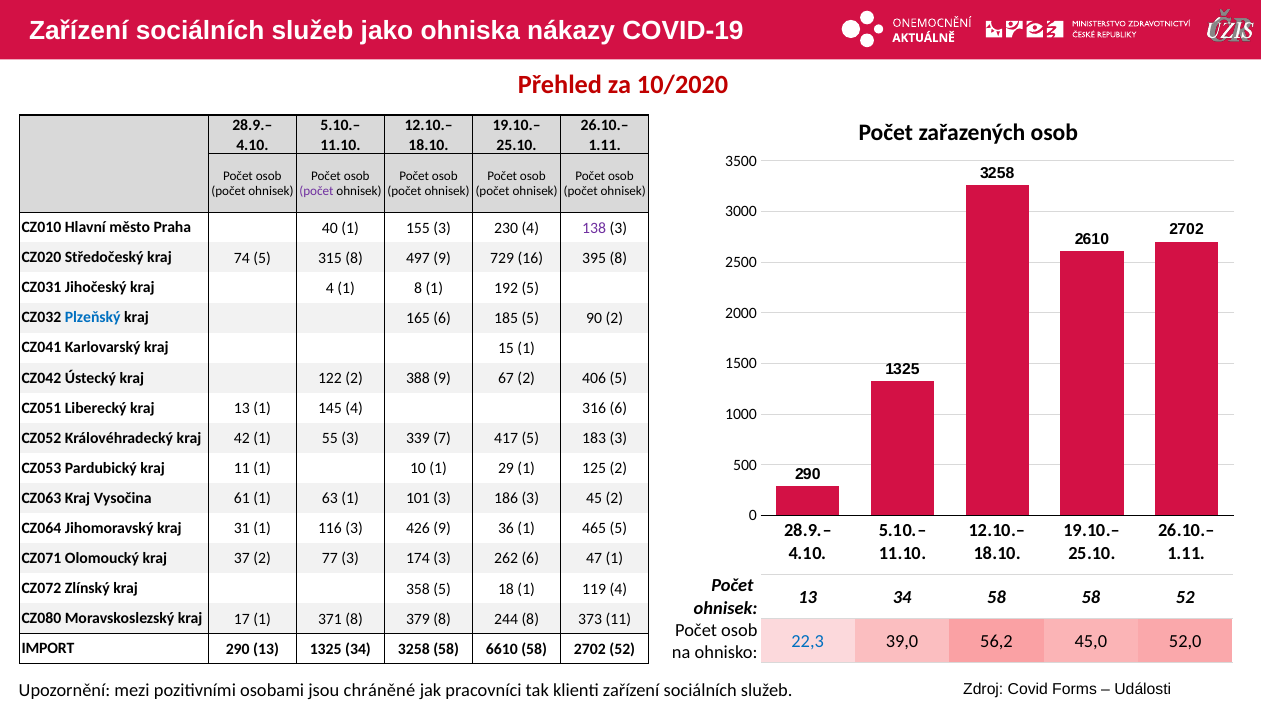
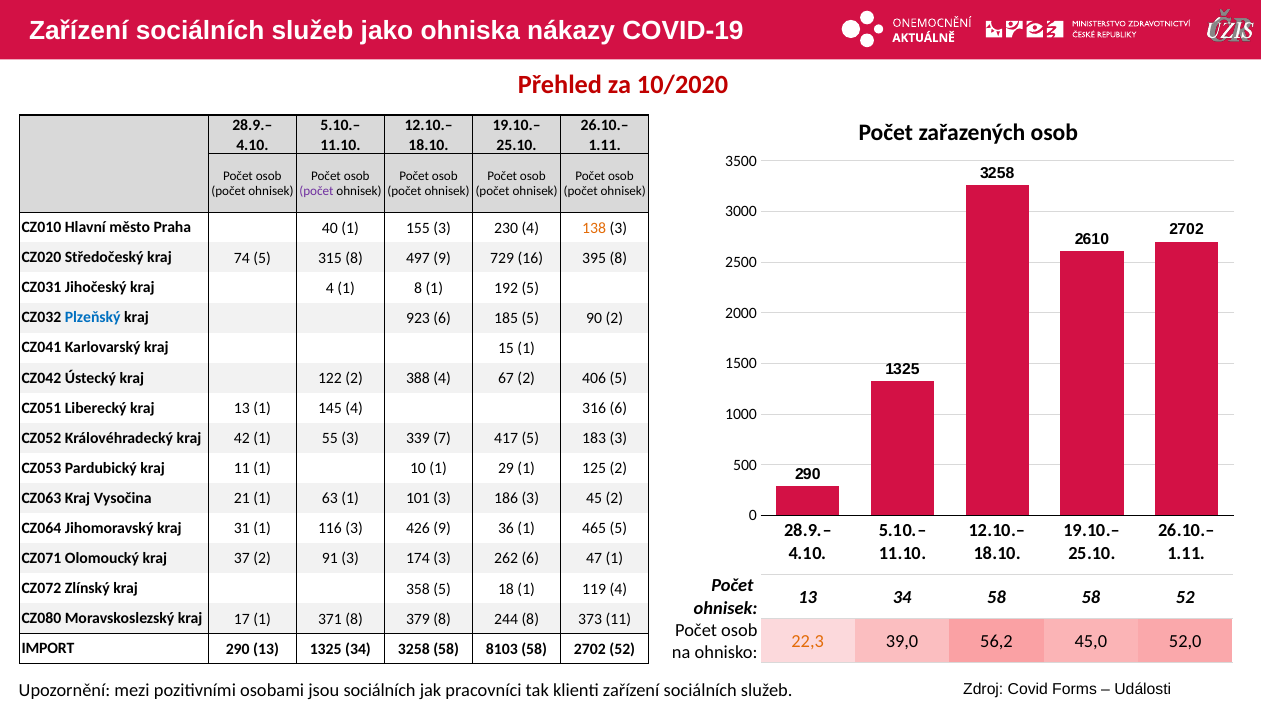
138 colour: purple -> orange (594, 228)
165: 165 -> 923 (418, 318)
388 9: 9 -> 4 (442, 378)
61: 61 -> 21 (242, 499)
77: 77 -> 91 (330, 559)
22,3 colour: blue -> orange (808, 642)
6610: 6610 -> 8103 (502, 649)
jsou chráněné: chráněné -> sociálních (380, 691)
